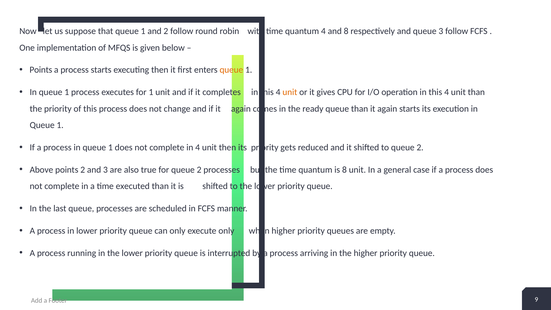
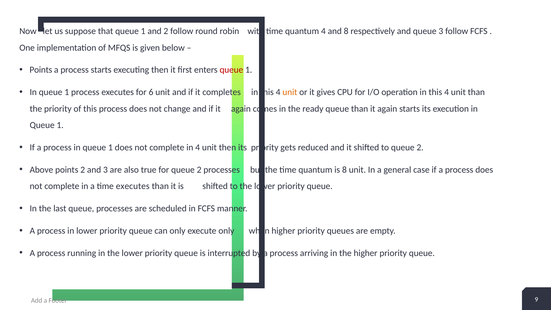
queue colour: orange -> red (231, 70)
for 1: 1 -> 6 (151, 92)
time executed: executed -> executes (133, 186)
